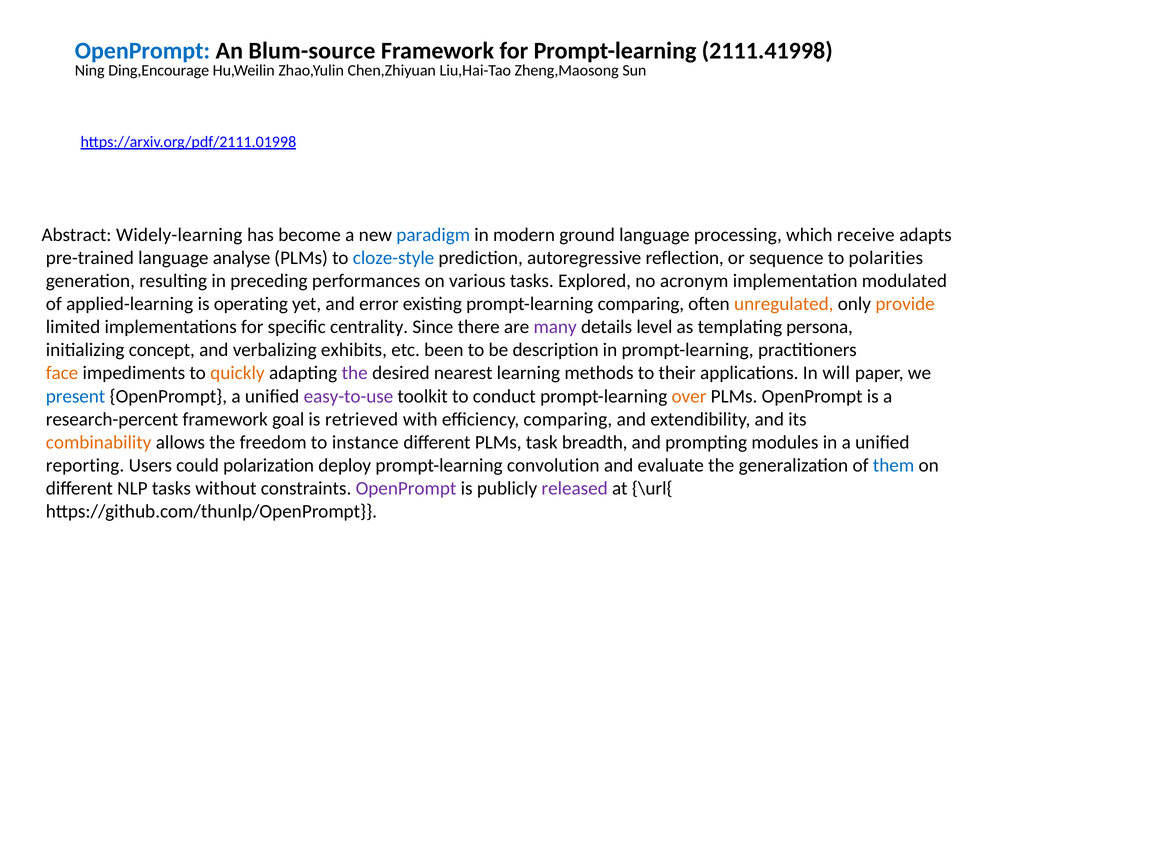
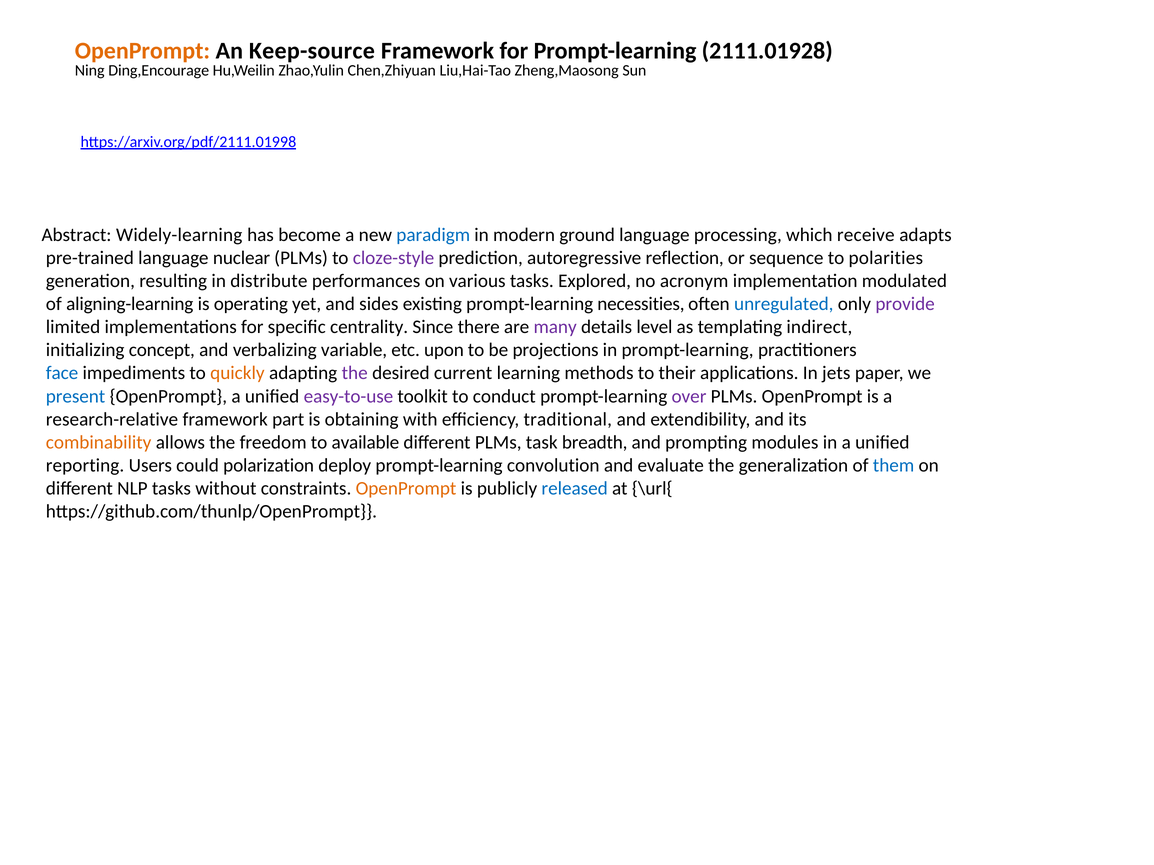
OpenPrompt colour: blue -> orange (142, 51)
Blum-source: Blum-source -> Keep-source (312, 51)
2111.41998: 2111.41998 -> 2111.01928 (767, 51)
analyse: analyse -> nuclear (242, 258)
cloze-style colour: blue -> purple (394, 258)
preceding: preceding -> distribute (269, 281)
applied-learning: applied-learning -> aligning-learning (130, 304)
error: error -> sides (379, 304)
prompt-learning comparing: comparing -> necessities (641, 304)
unregulated colour: orange -> blue (784, 304)
provide colour: orange -> purple (905, 304)
persona: persona -> indirect (819, 327)
exhibits: exhibits -> variable (354, 350)
been: been -> upon (444, 350)
description: description -> projections (556, 350)
face colour: orange -> blue (62, 373)
nearest: nearest -> current (463, 373)
will: will -> jets (836, 373)
over colour: orange -> purple (689, 396)
research-percent: research-percent -> research-relative (112, 420)
goal: goal -> part (288, 420)
retrieved: retrieved -> obtaining (362, 420)
efficiency comparing: comparing -> traditional (568, 420)
instance: instance -> available (365, 443)
OpenPrompt colour: purple -> orange (406, 489)
released colour: purple -> blue (575, 489)
